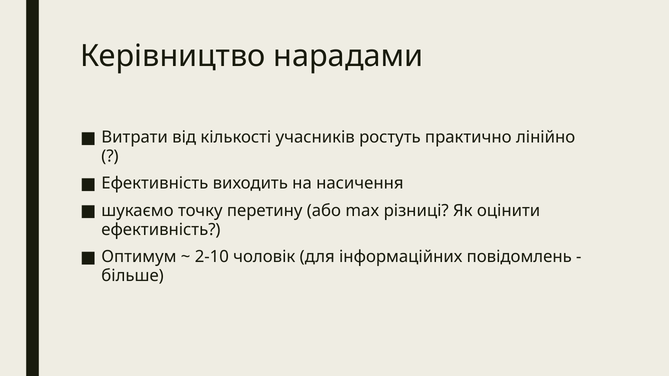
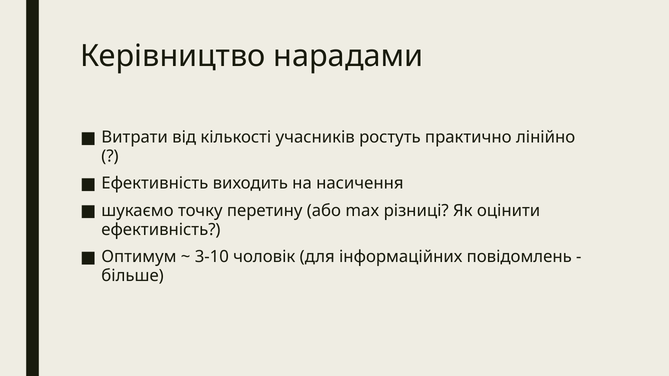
2-10: 2-10 -> 3-10 (212, 257)
